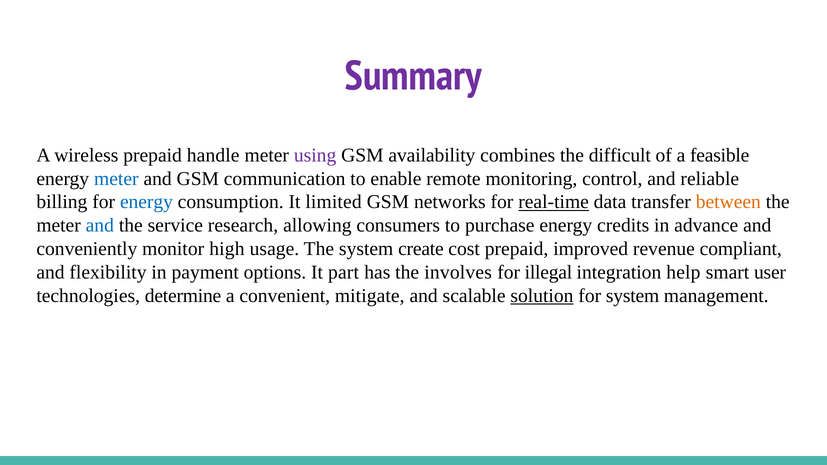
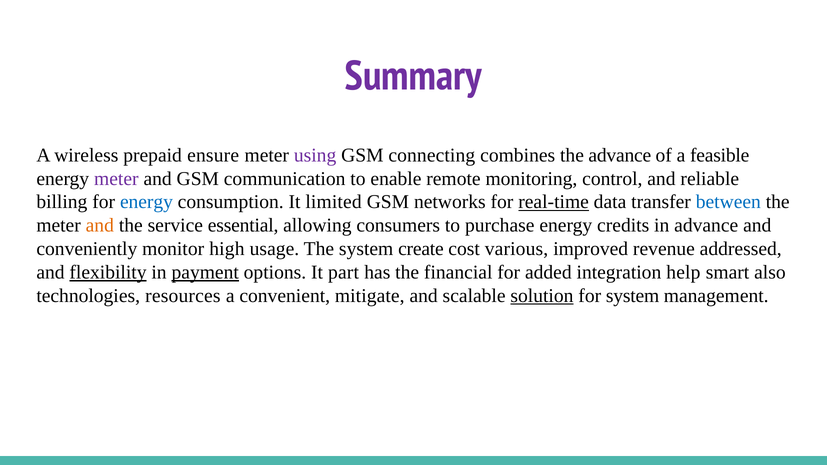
handle: handle -> ensure (213, 155)
availability: availability -> connecting (432, 155)
the difficult: difficult -> advance (620, 155)
meter colour: blue -> purple (116, 179)
between colour: orange -> blue (728, 202)
and colour: blue -> orange (100, 226)
research: research -> essential (243, 226)
cost prepaid: prepaid -> various (517, 249)
compliant: compliant -> addressed (741, 249)
flexibility underline: none -> present (108, 272)
payment underline: none -> present (205, 272)
involves: involves -> financial (458, 272)
illegal: illegal -> added (548, 272)
user: user -> also (770, 272)
determine: determine -> resources (183, 296)
